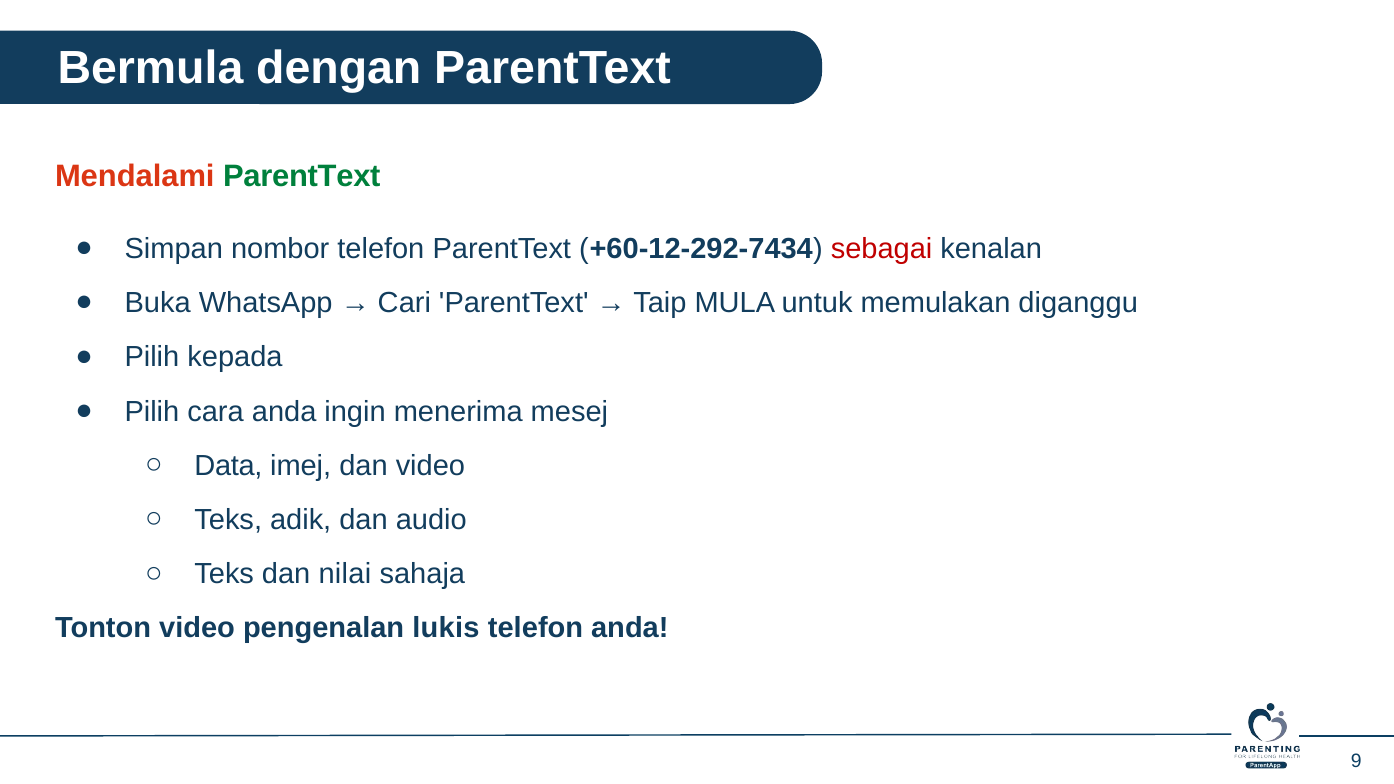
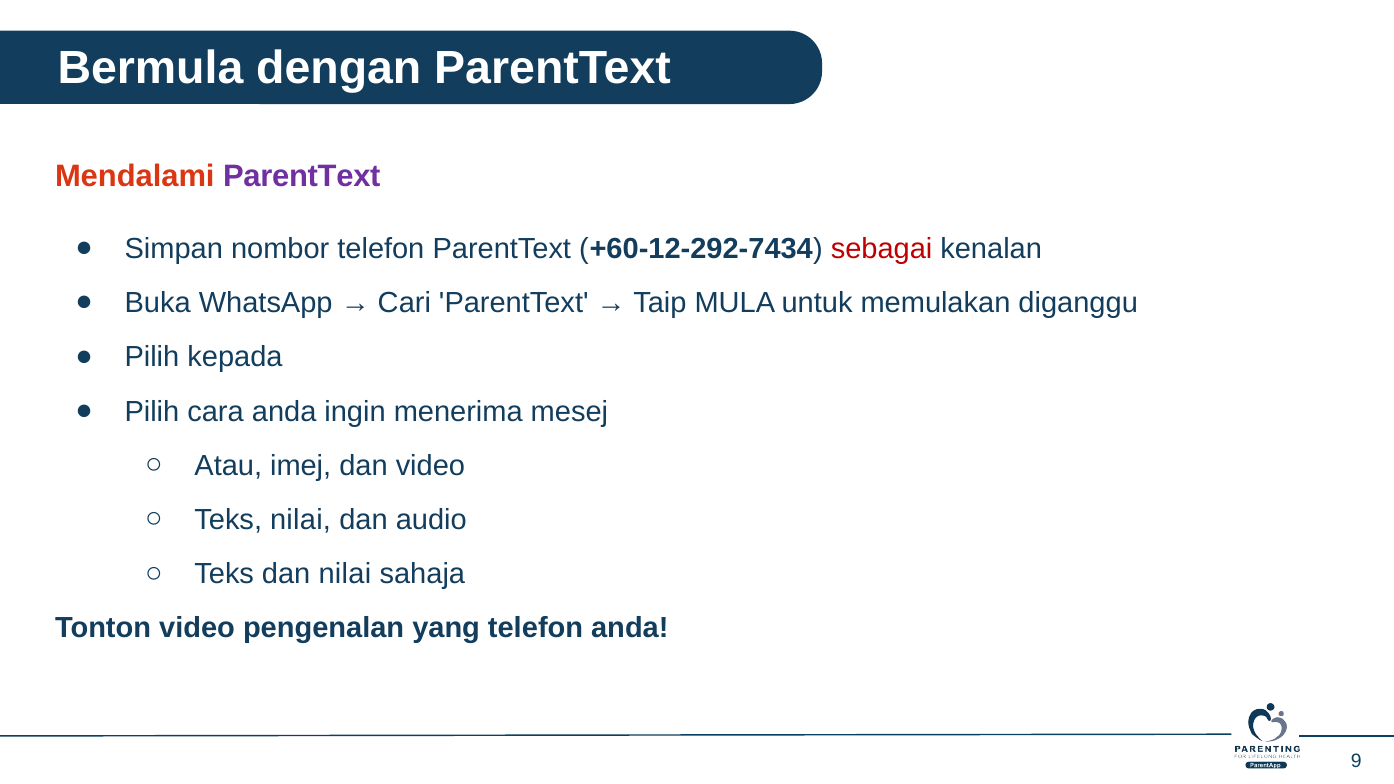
ParentText colour: green -> purple (302, 176)
Data: Data -> Atau (228, 466)
Teks adik: adik -> nilai (301, 520)
lukis: lukis -> yang (446, 628)
